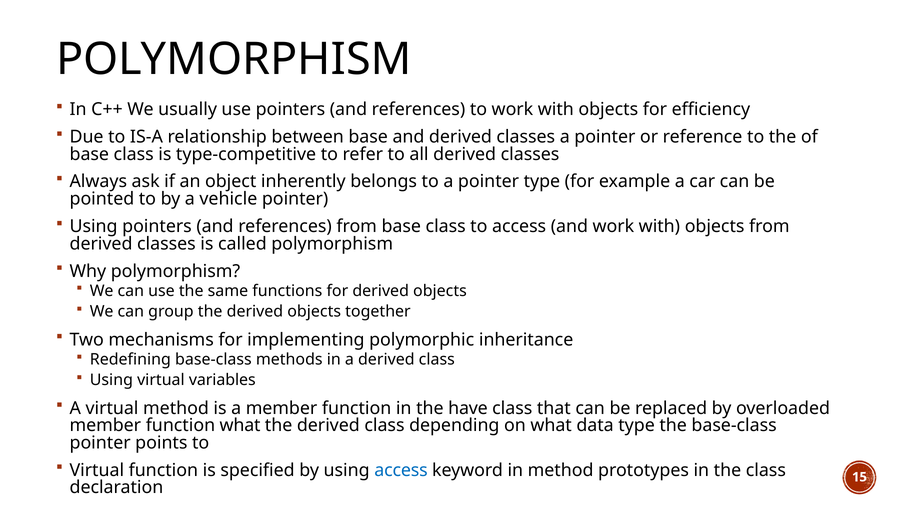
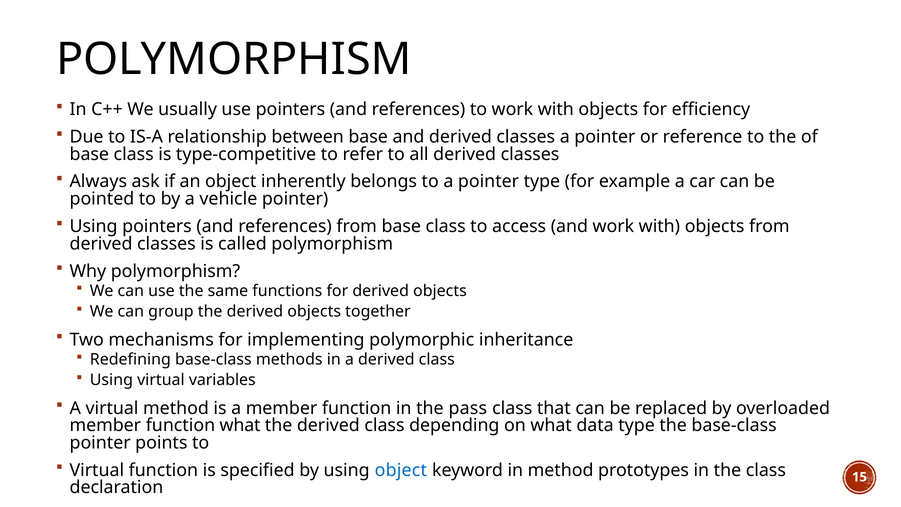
have: have -> pass (468, 408)
using access: access -> object (401, 470)
